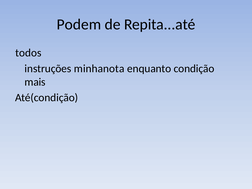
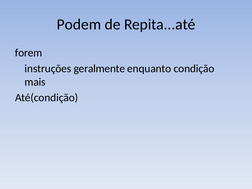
todos: todos -> forem (29, 53)
minhanota: minhanota -> geralmente (99, 69)
